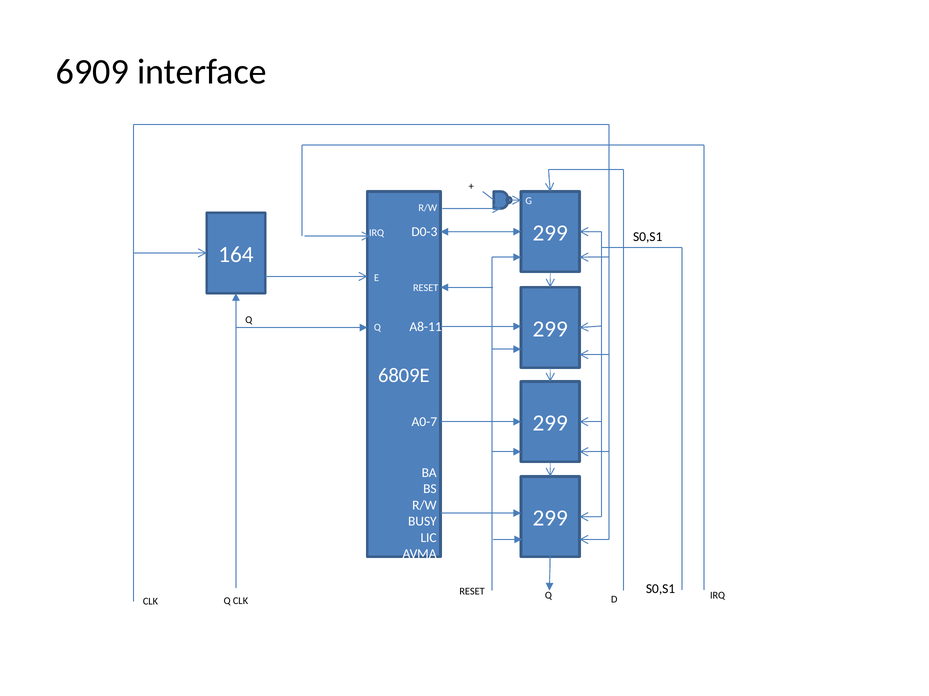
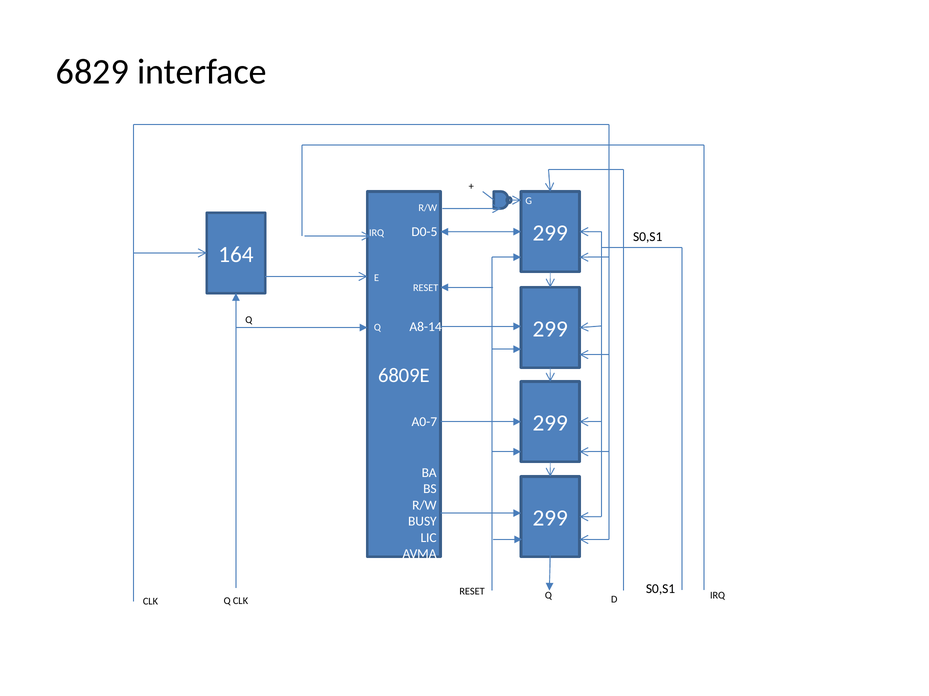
6909: 6909 -> 6829 (92, 72)
D0-3: D0-3 -> D0-5 (424, 232)
A8-11: A8-11 -> A8-14 (426, 327)
